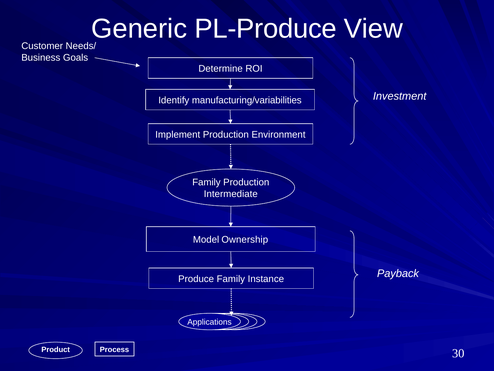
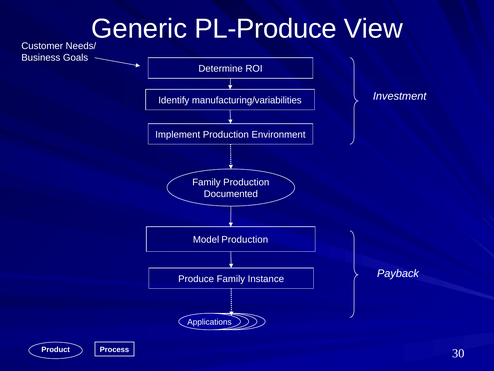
Intermediate: Intermediate -> Documented (231, 194)
Model Ownership: Ownership -> Production (245, 239)
